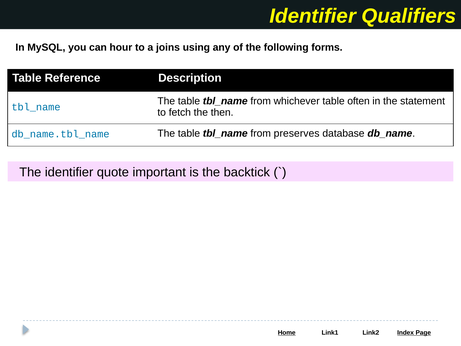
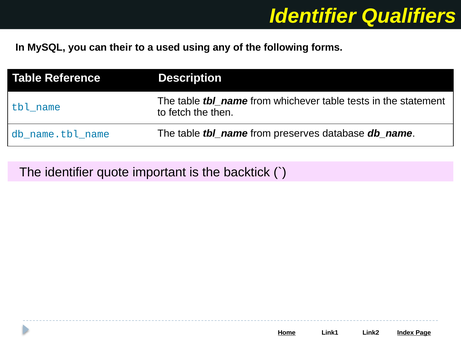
hour: hour -> their (121, 48)
joins: joins -> used (168, 48)
often: often -> tests (358, 101)
